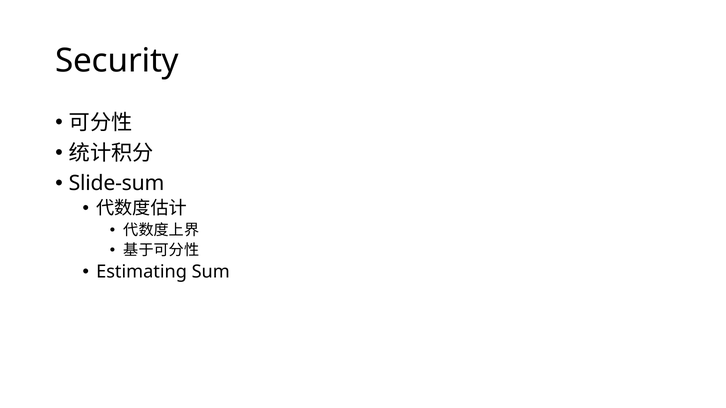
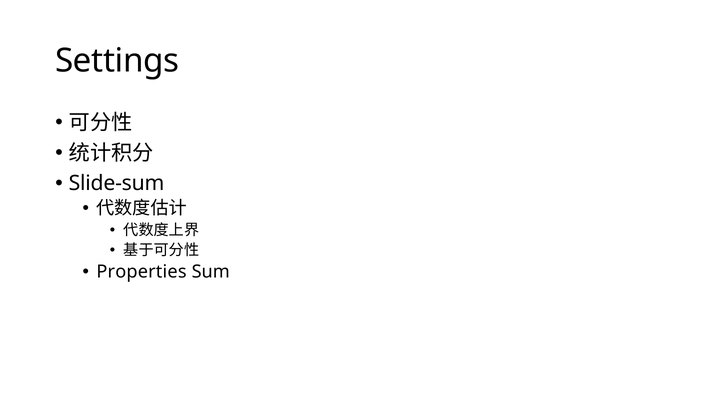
Security: Security -> Settings (117, 61)
Estimating: Estimating -> Properties (141, 272)
